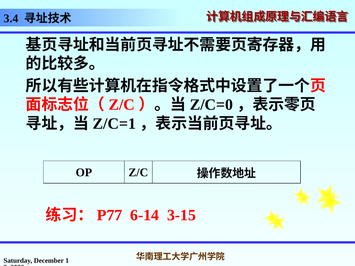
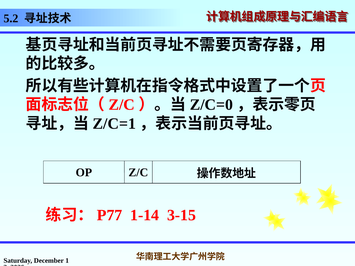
3.4: 3.4 -> 5.2 (11, 19)
6-14: 6-14 -> 1-14 (145, 215)
